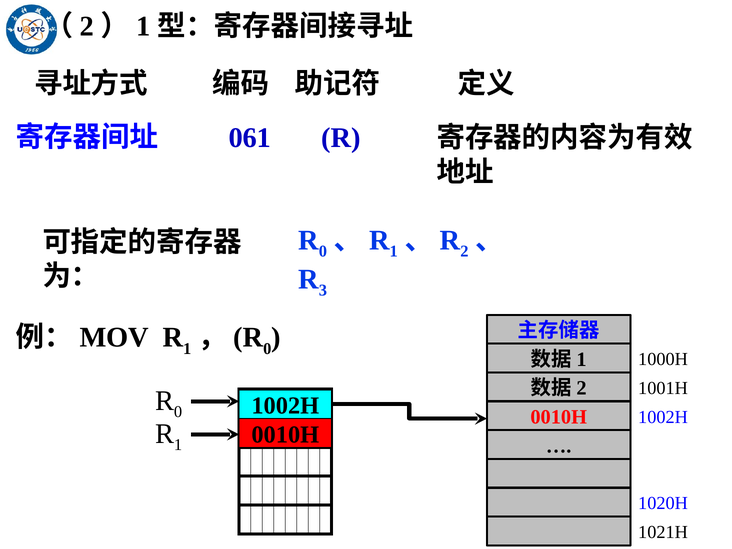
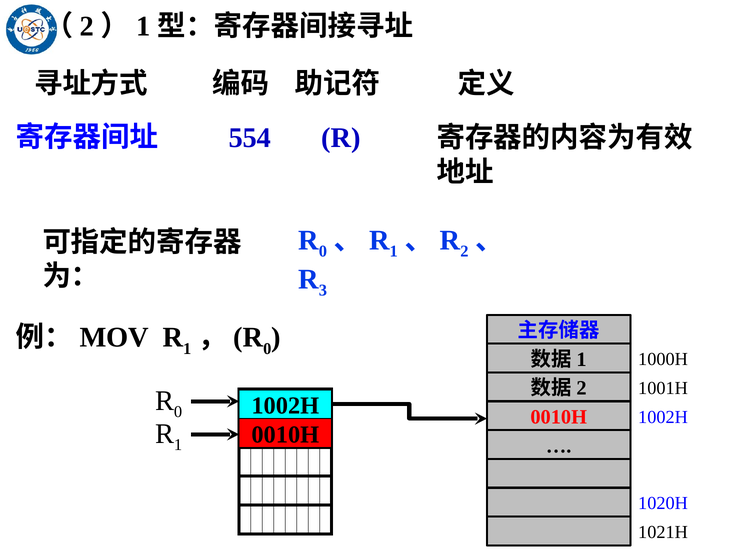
061: 061 -> 554 (250, 138)
